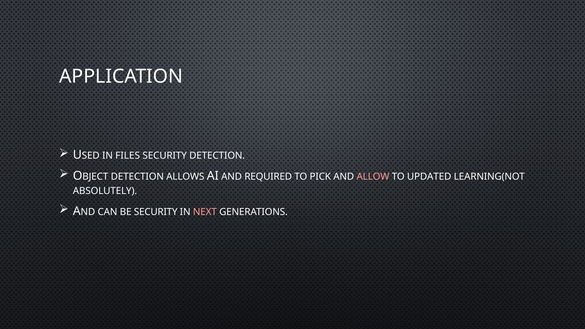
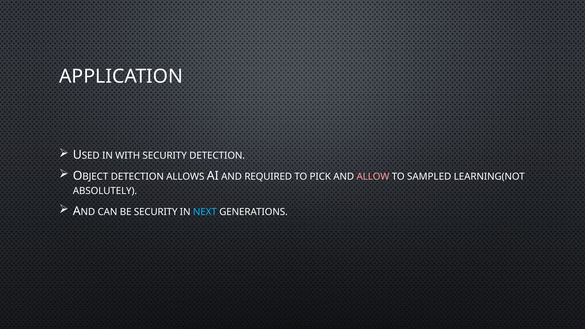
FILES: FILES -> WITH (128, 156)
UPDATED: UPDATED -> SAMPLED (429, 177)
NEXT colour: pink -> light blue (205, 212)
